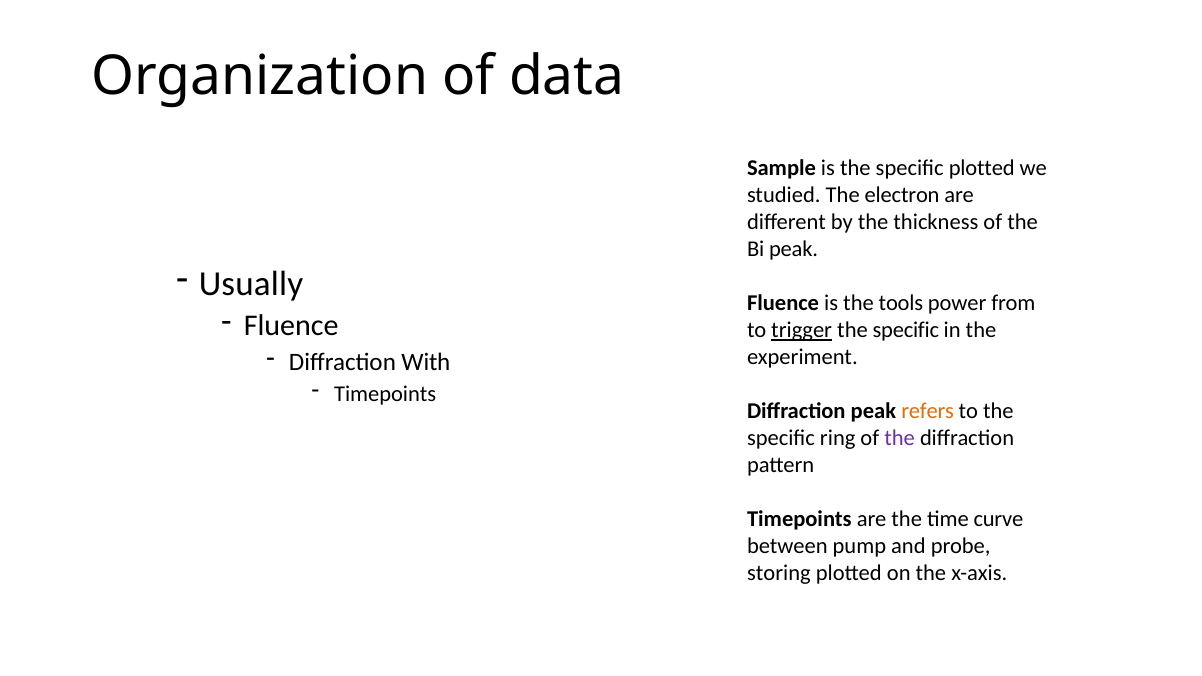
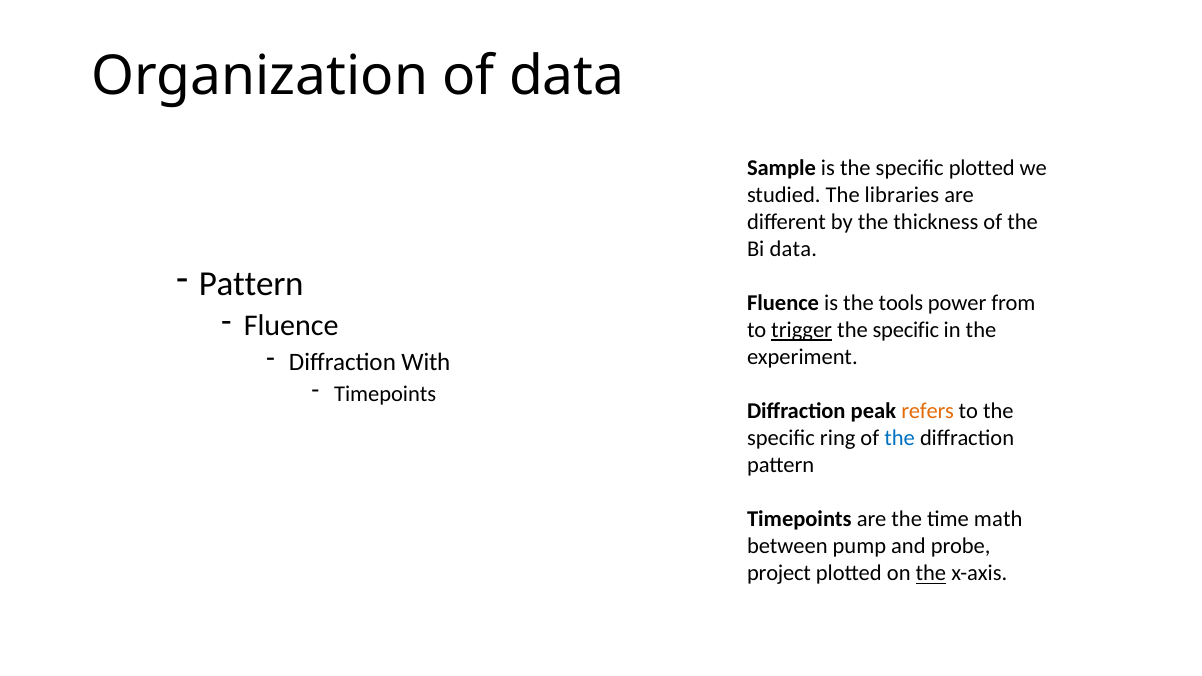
electron: electron -> libraries (902, 195)
Bi peak: peak -> data (793, 249)
Usually: Usually -> Pattern (251, 284)
the colour: purple -> blue (900, 438)
curve: curve -> math (998, 520)
storing: storing -> project (779, 574)
the underline: none -> present (931, 574)
